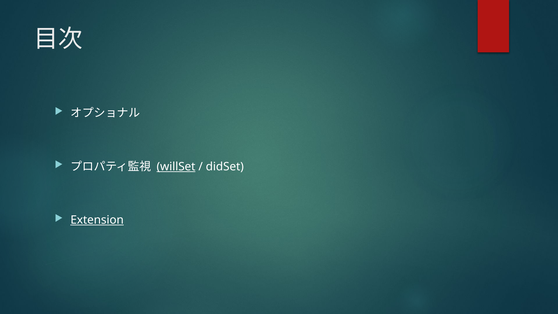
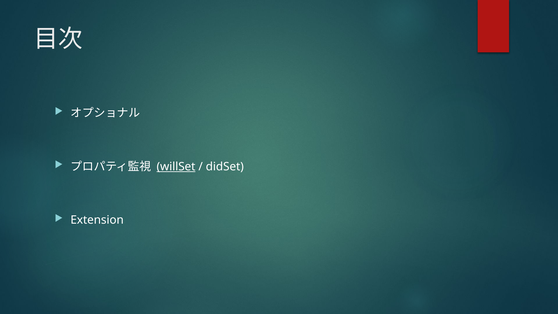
Extension underline: present -> none (97, 220)
